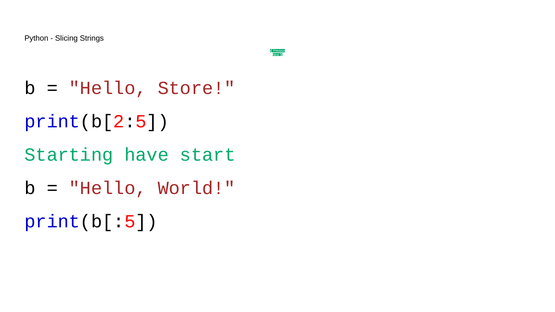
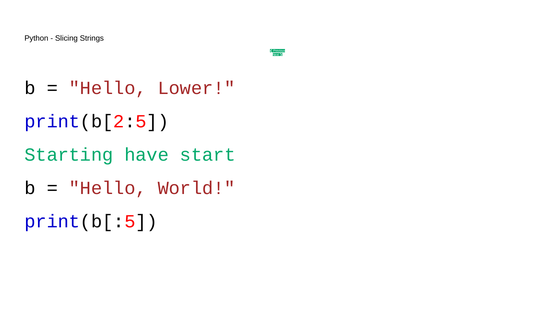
Store: Store -> Lower (197, 88)
